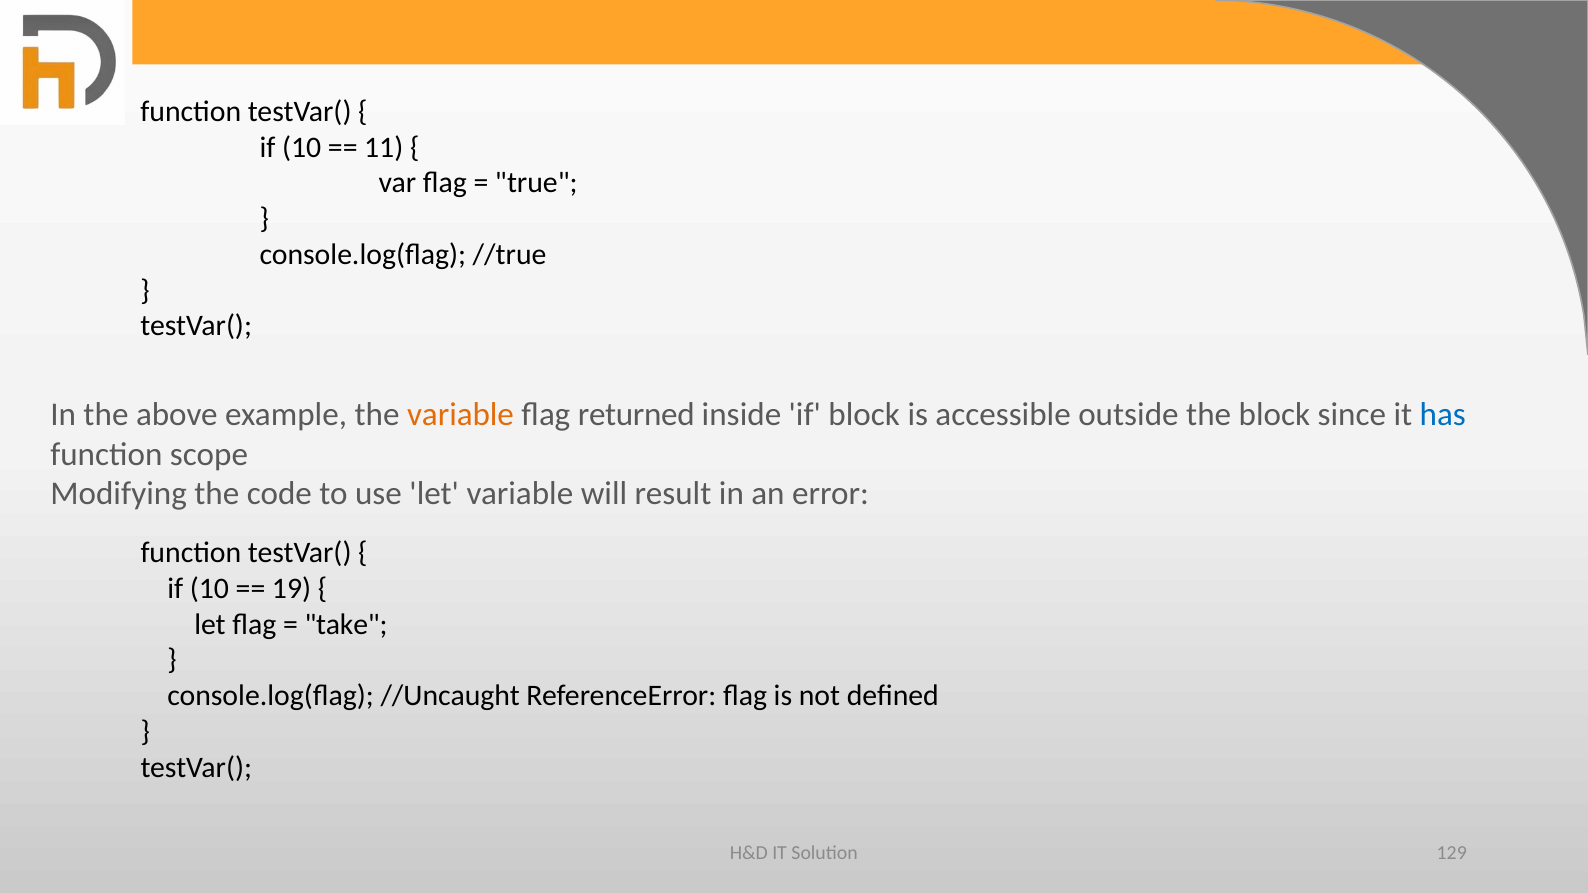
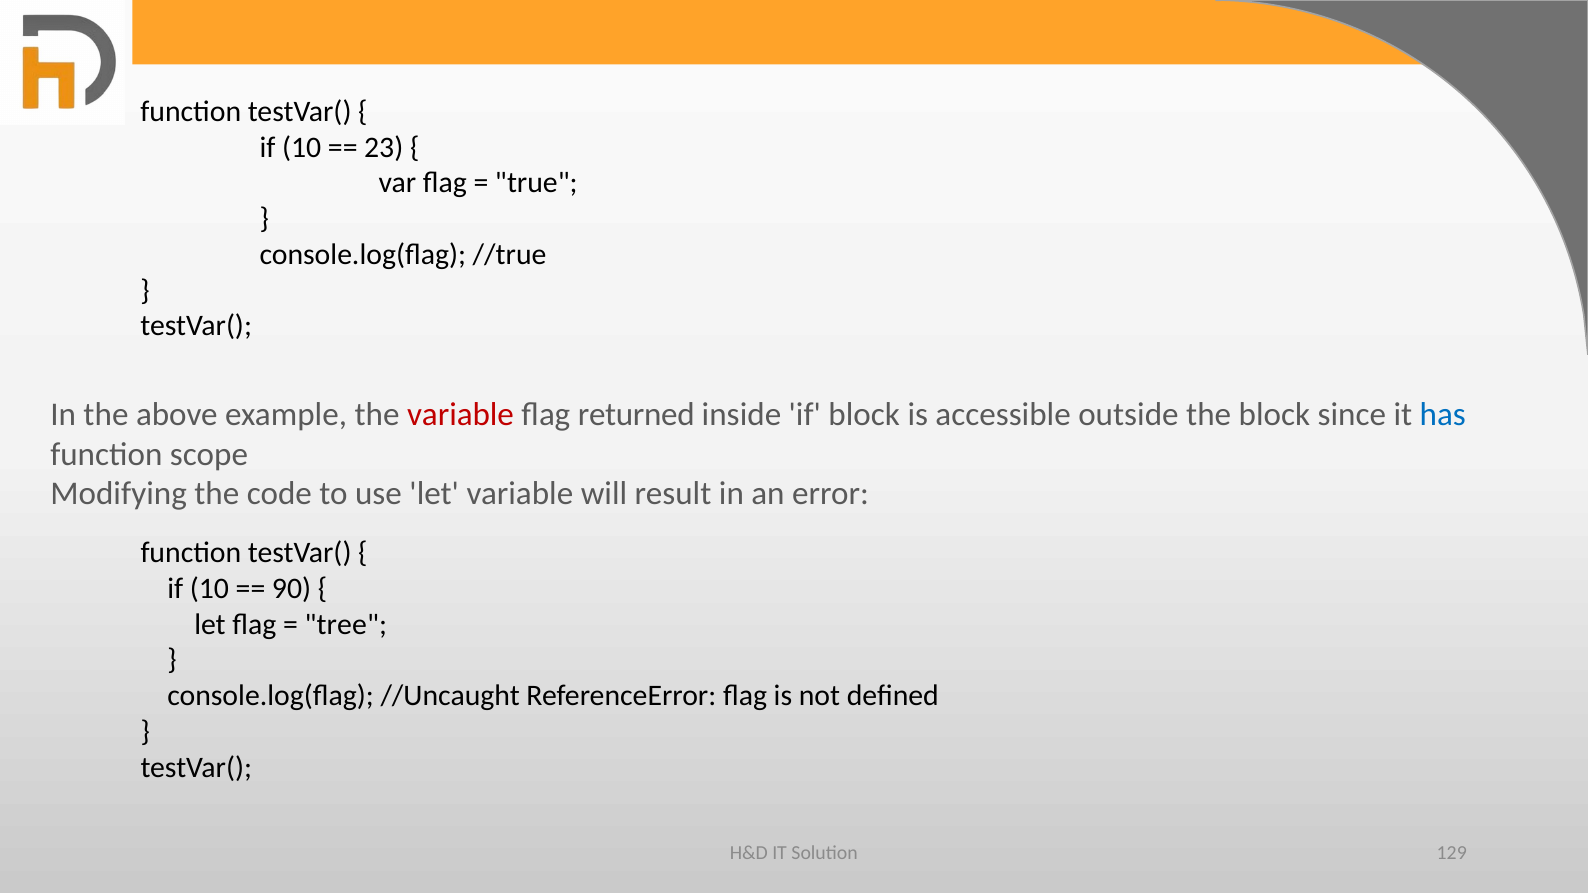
11: 11 -> 23 (384, 147)
variable colour: orange -> red (460, 415)
19: 19 -> 90 (292, 589)
take: take -> tree (346, 624)
